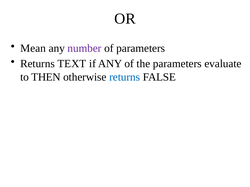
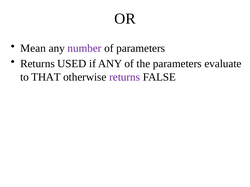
TEXT: TEXT -> USED (72, 64)
THEN: THEN -> THAT (46, 77)
returns colour: blue -> purple (125, 77)
